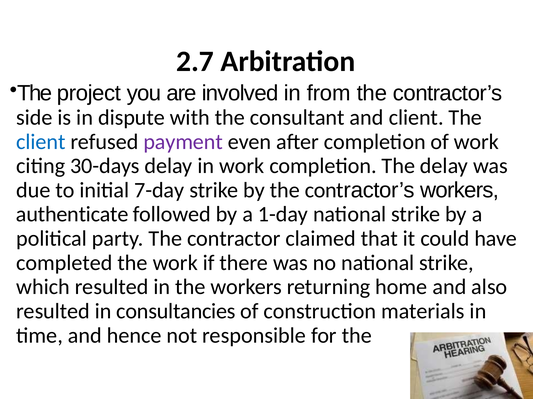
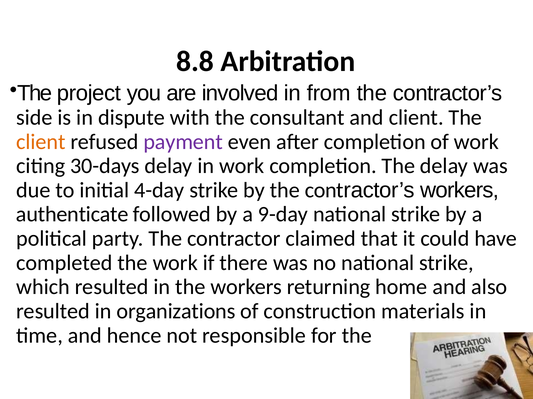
2.7: 2.7 -> 8.8 (195, 62)
client colour: blue -> orange (41, 142)
7-day: 7-day -> 4-day (159, 190)
1-day: 1-day -> 9-day (283, 215)
consultancies: consultancies -> organizations (176, 312)
